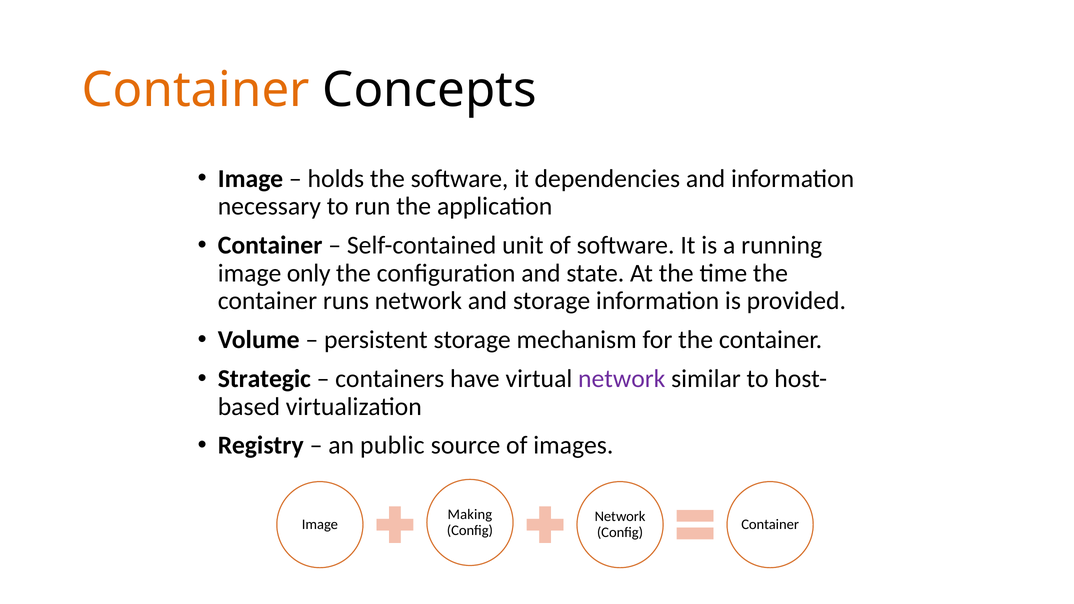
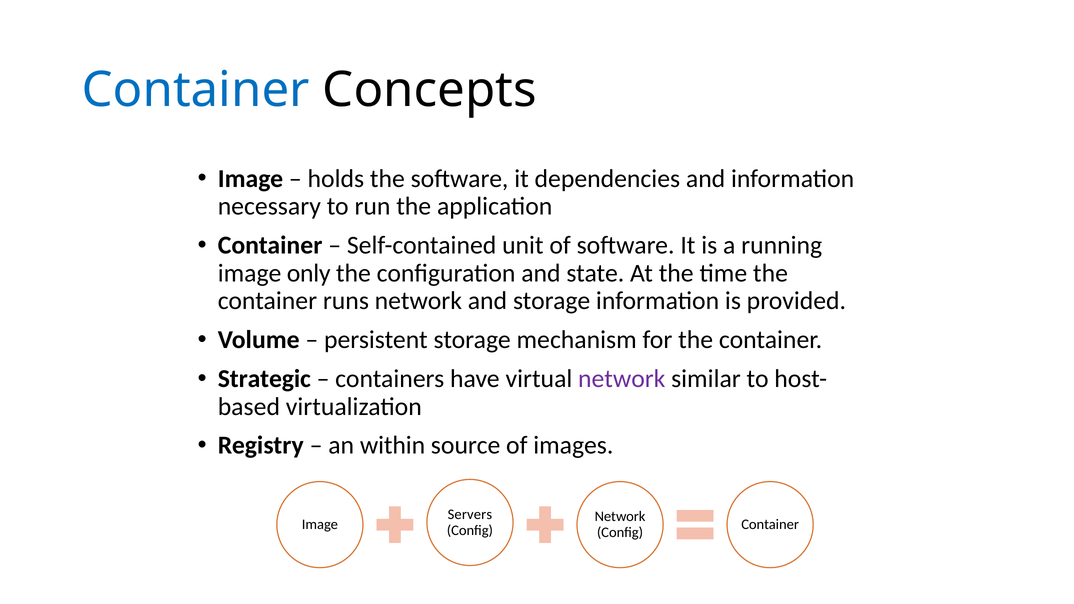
Container colour: orange -> blue (196, 90)
public: public -> within (393, 446)
Making: Making -> Servers (470, 515)
